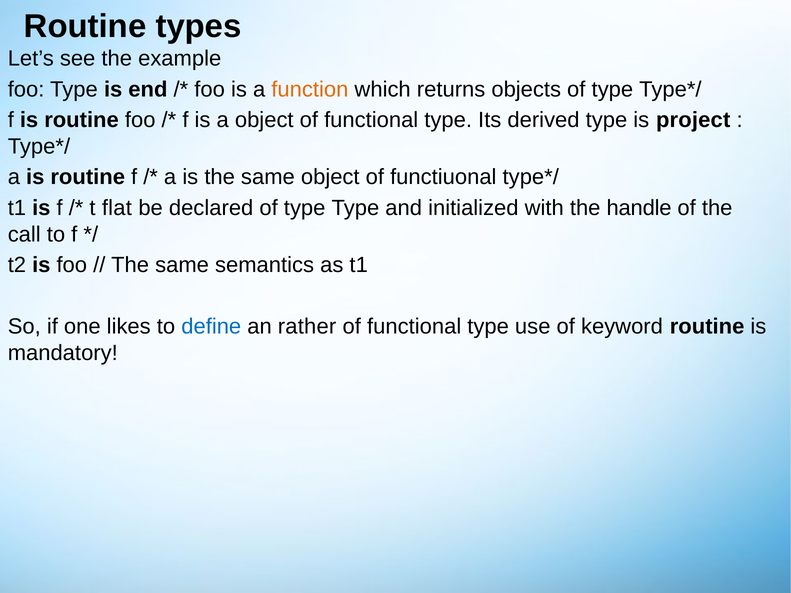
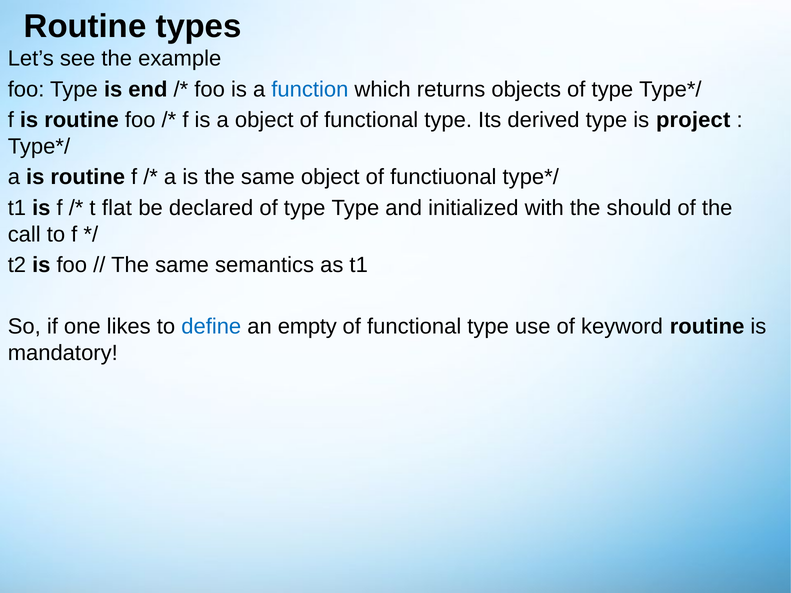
function colour: orange -> blue (310, 89)
handle: handle -> should (639, 208)
rather: rather -> empty (307, 327)
